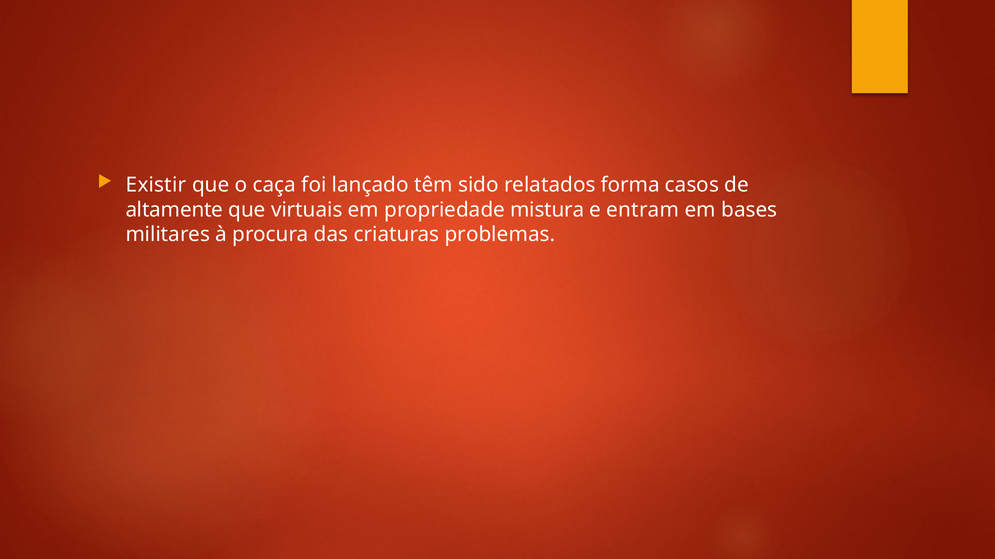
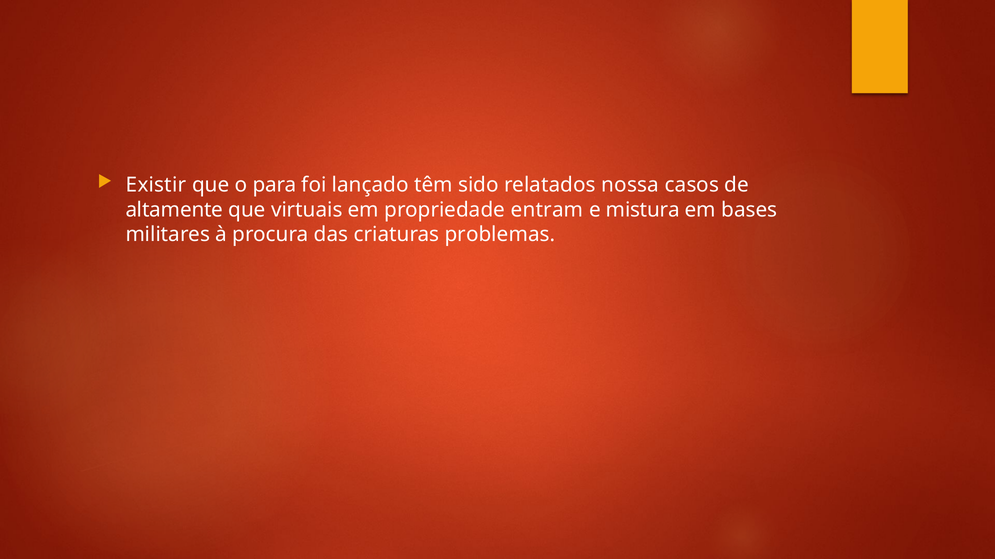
caça: caça -> para (275, 185)
forma: forma -> nossa (630, 185)
mistura: mistura -> entram (547, 210)
entram: entram -> mistura (643, 210)
